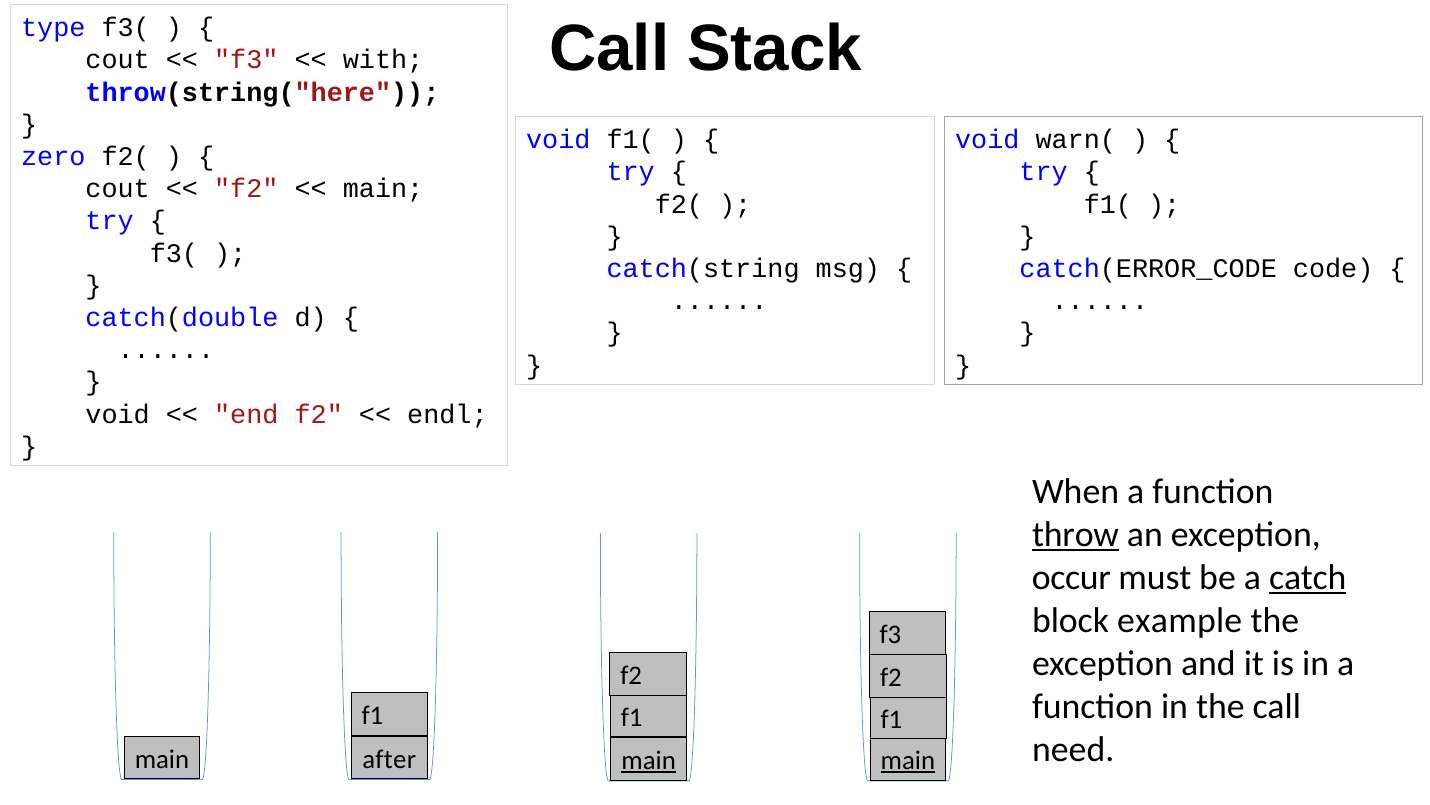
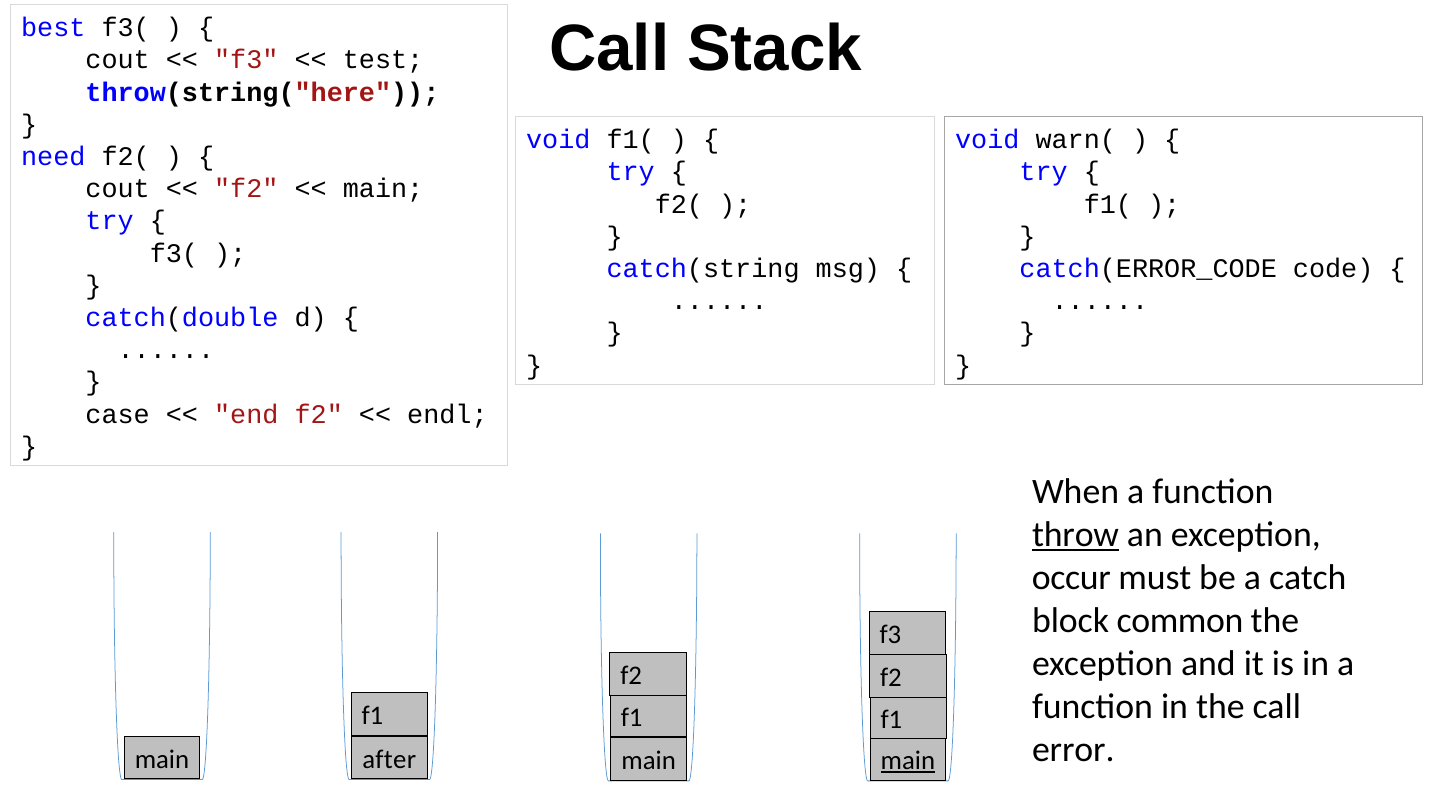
type: type -> best (53, 28)
with: with -> test (383, 60)
zero: zero -> need (53, 157)
void: void -> case (118, 414)
catch underline: present -> none (1308, 577)
example: example -> common (1180, 620)
need: need -> error (1073, 749)
main underline: present -> none (649, 760)
